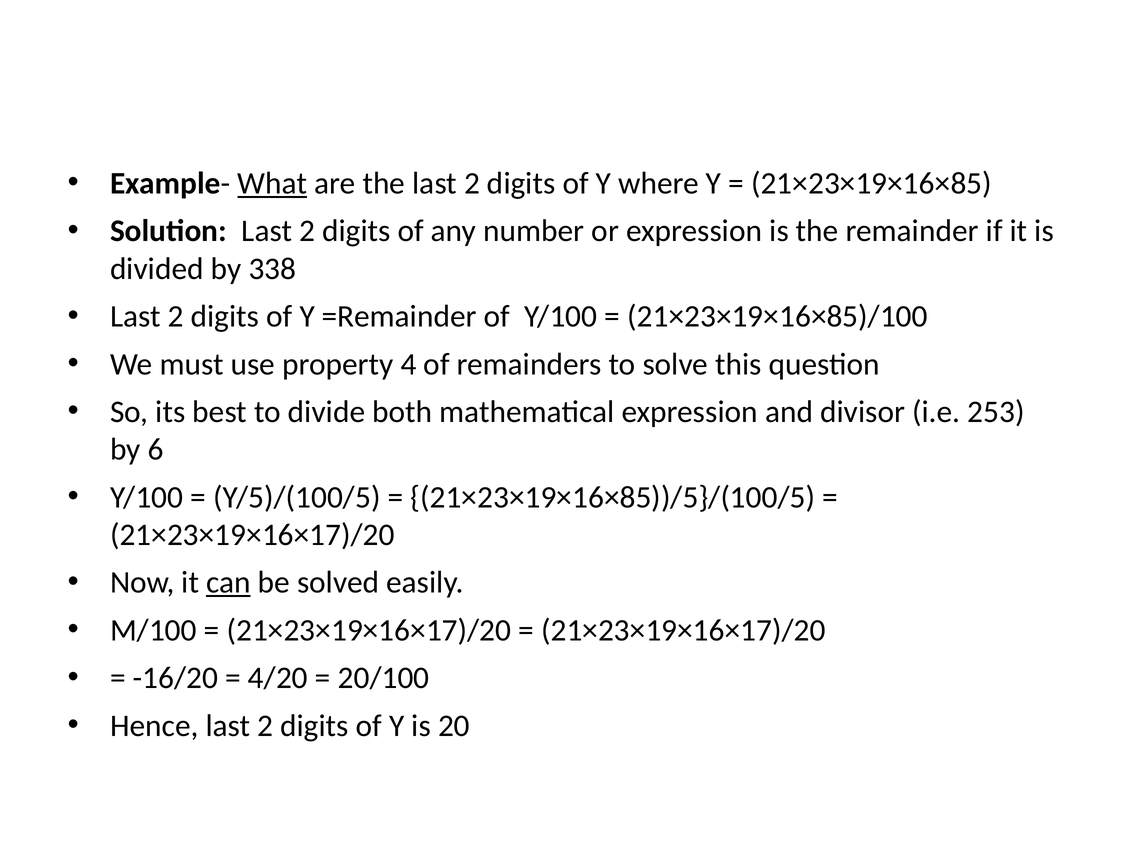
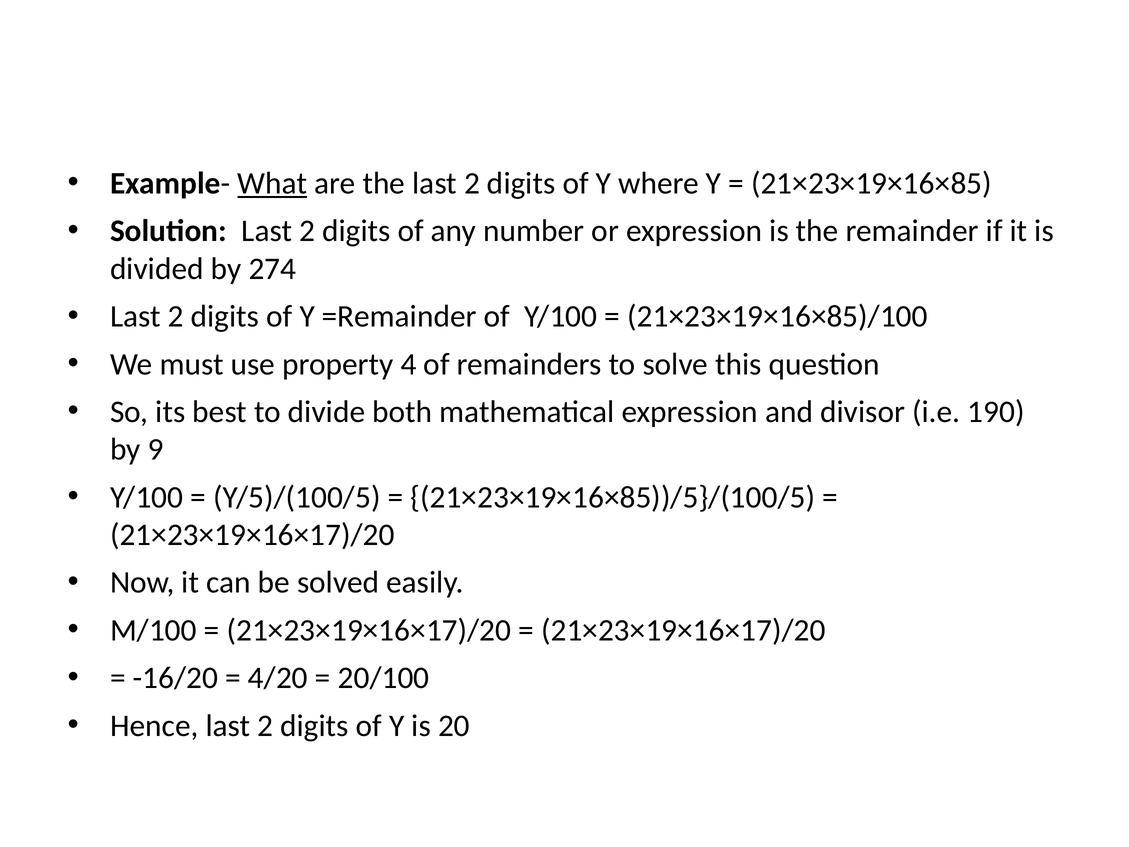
338: 338 -> 274 (272, 269)
253: 253 -> 190 (996, 412)
6: 6 -> 9 (156, 449)
can underline: present -> none (228, 582)
